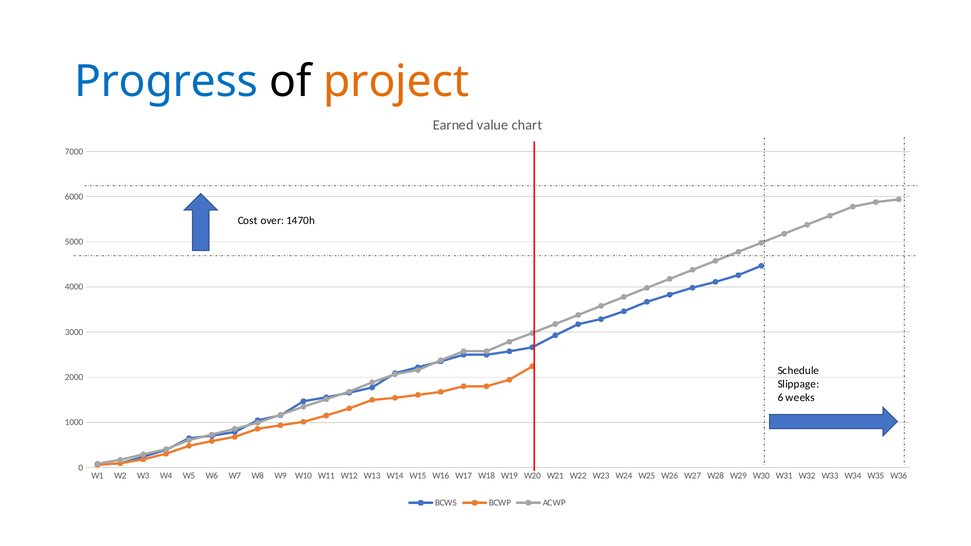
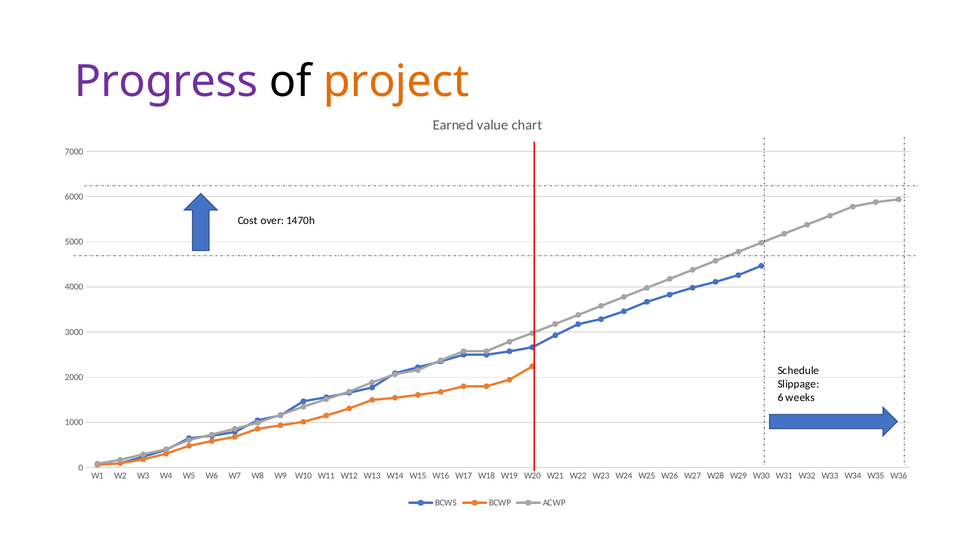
Progress colour: blue -> purple (166, 82)
